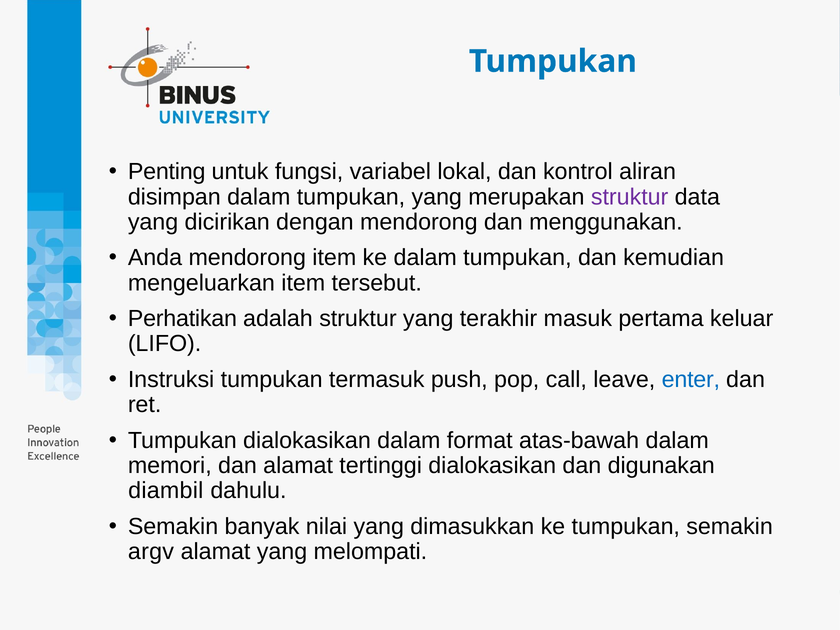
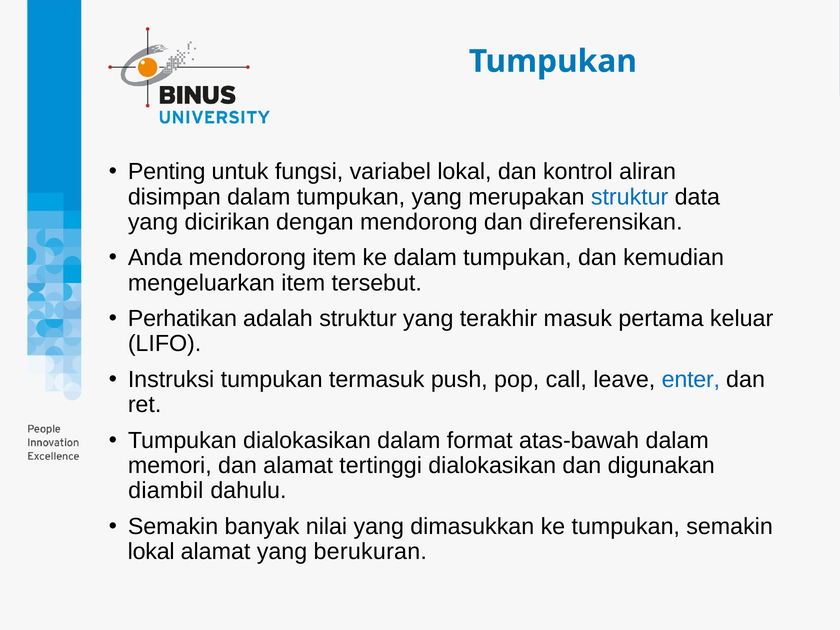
struktur colour: purple -> blue (630, 197)
menggunakan: menggunakan -> direferensikan (606, 222)
argv: argv -> lokal (151, 552)
melompati: melompati -> berukuran (370, 552)
